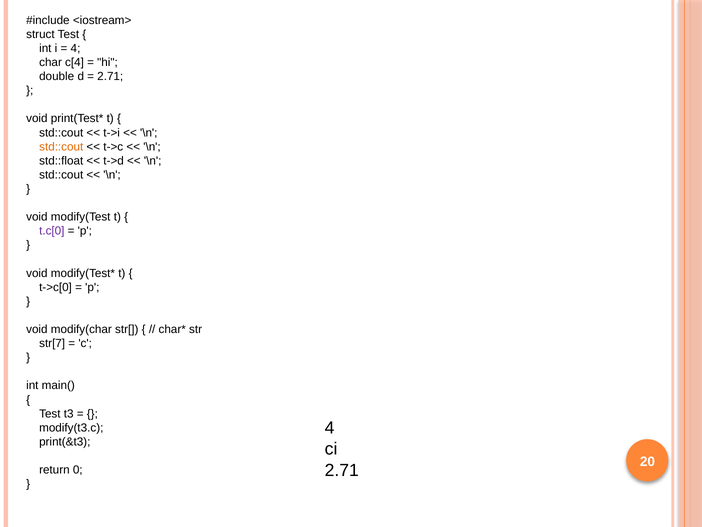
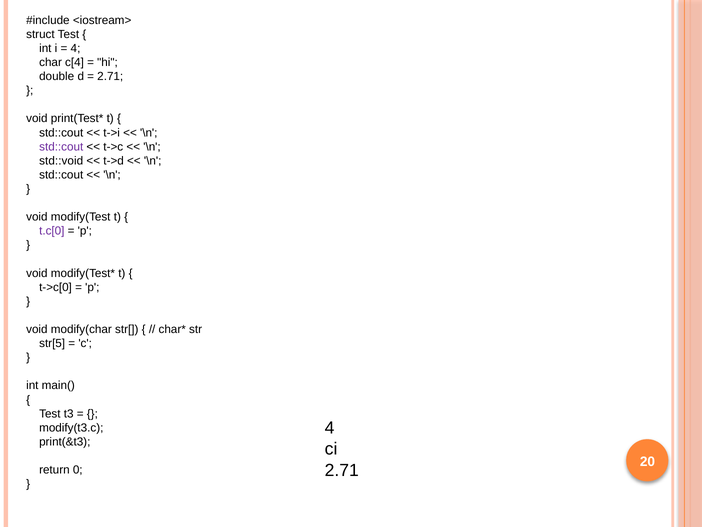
std::cout colour: orange -> purple (61, 147)
std::float: std::float -> std::void (61, 161)
str[7: str[7 -> str[5 (52, 343)
